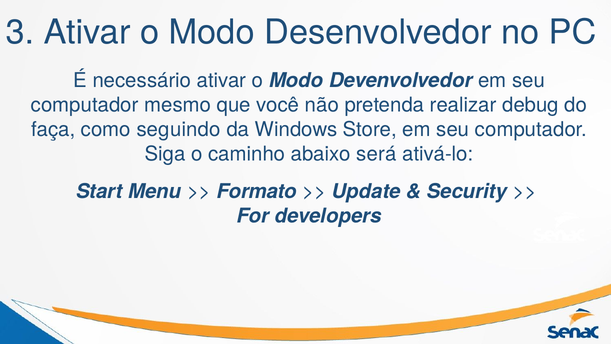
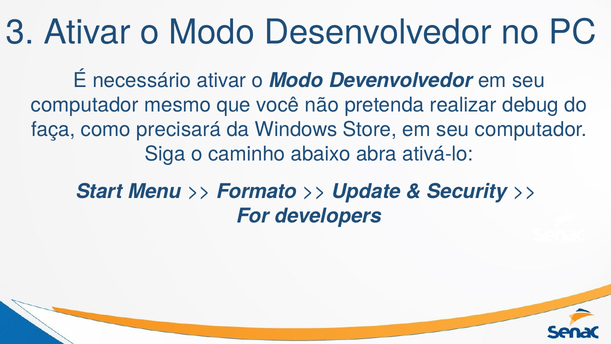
seguindo: seguindo -> precisará (179, 130)
será: será -> abra (376, 154)
